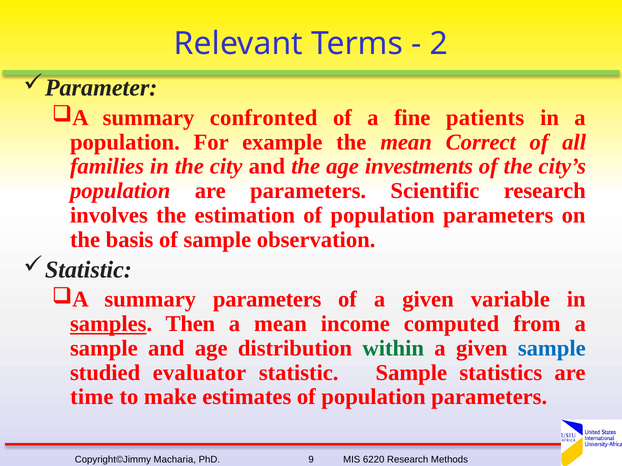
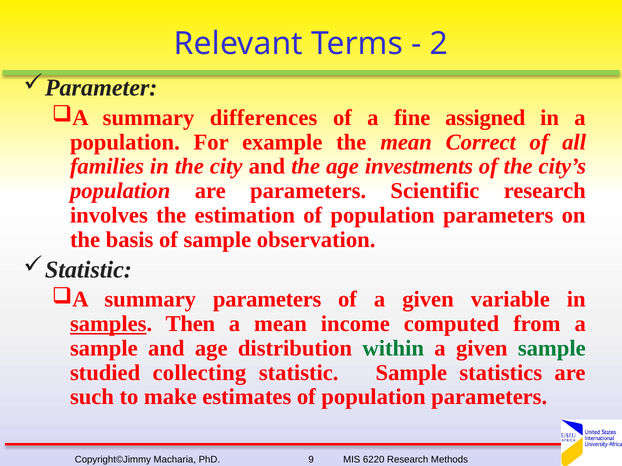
confronted: confronted -> differences (264, 118)
patients: patients -> assigned (485, 118)
sample colour: blue -> green (552, 349)
evaluator: evaluator -> collecting (199, 373)
time: time -> such (92, 397)
